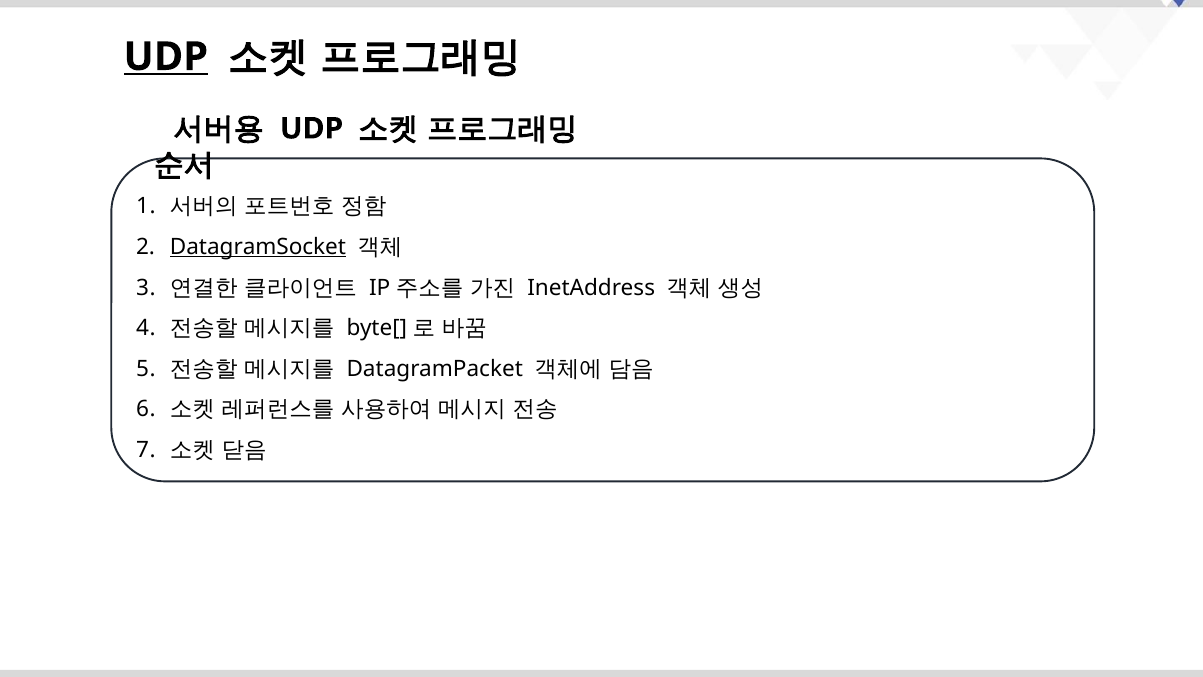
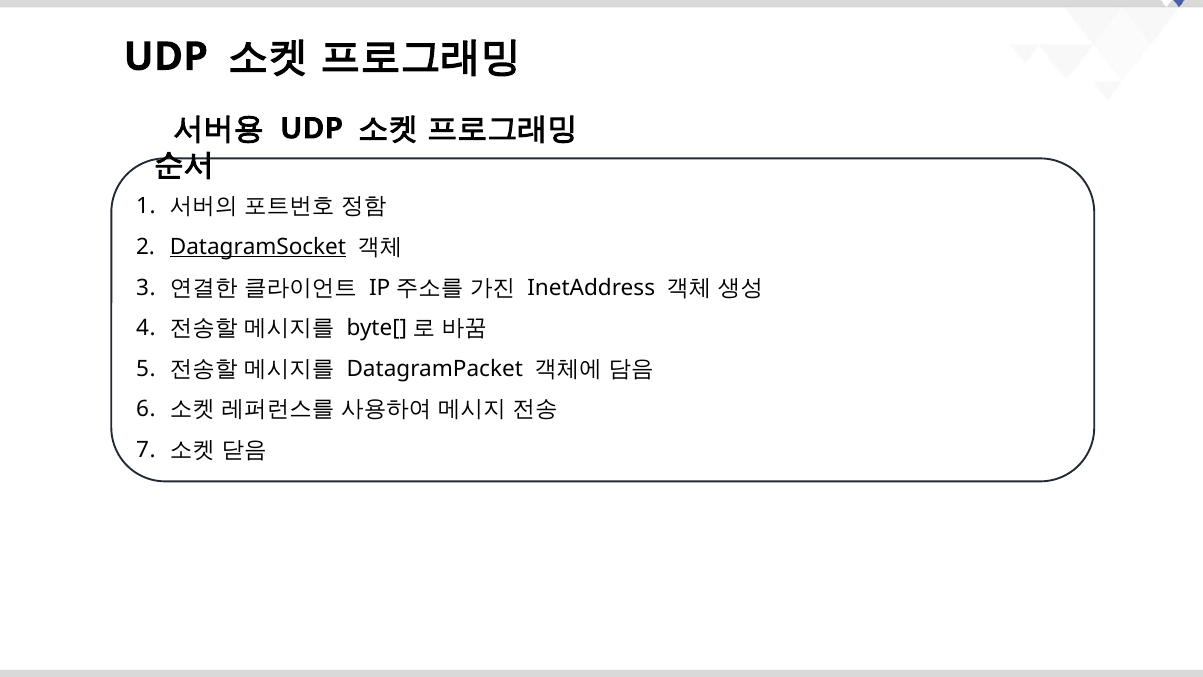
UDP underline: present -> none (166, 57)
